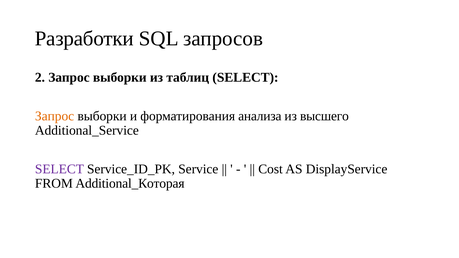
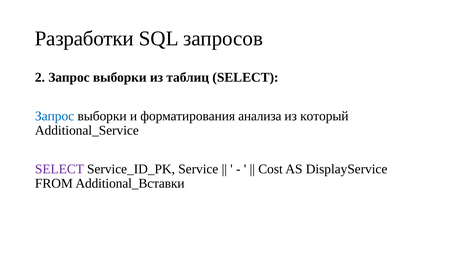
Запрос colour: orange -> blue (55, 116)
высшего: высшего -> который (324, 116)
Additional_Которая: Additional_Которая -> Additional_Вставки (130, 184)
